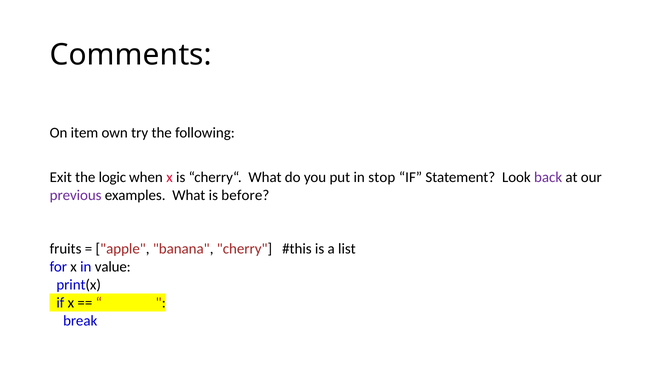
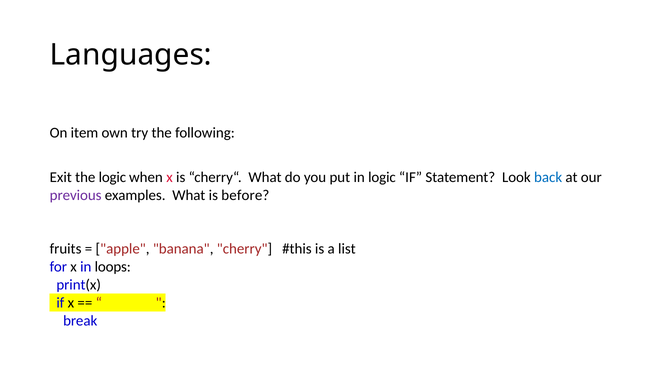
Comments: Comments -> Languages (131, 55)
in stop: stop -> logic (382, 177)
back colour: purple -> blue (548, 177)
value: value -> loops (113, 267)
